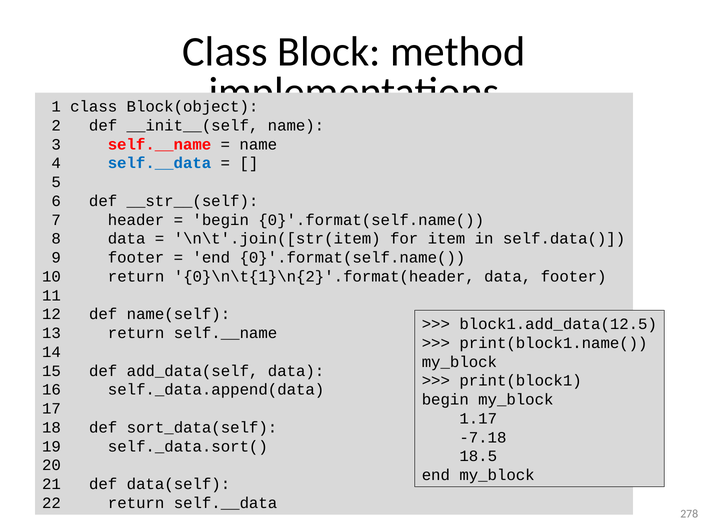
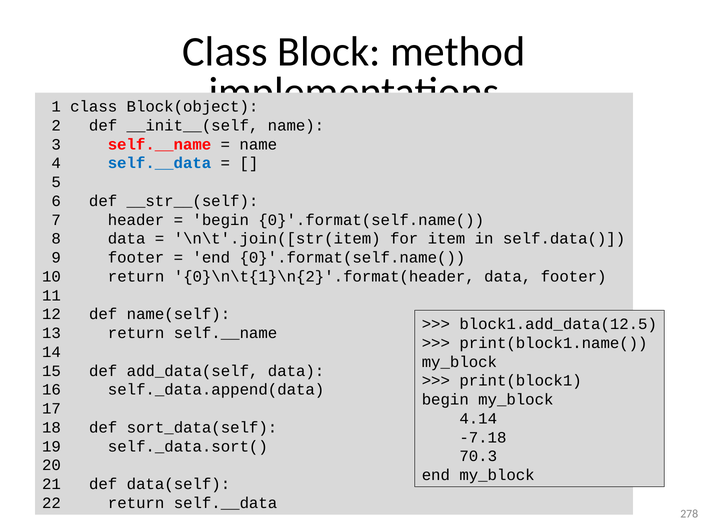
1.17: 1.17 -> 4.14 (478, 418)
18.5: 18.5 -> 70.3 (478, 456)
